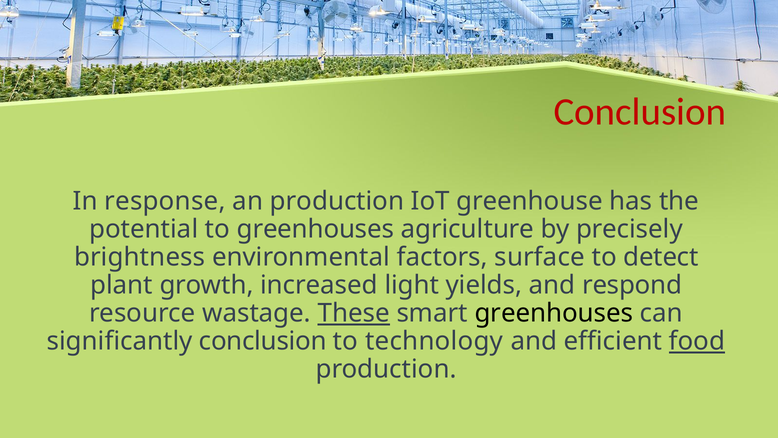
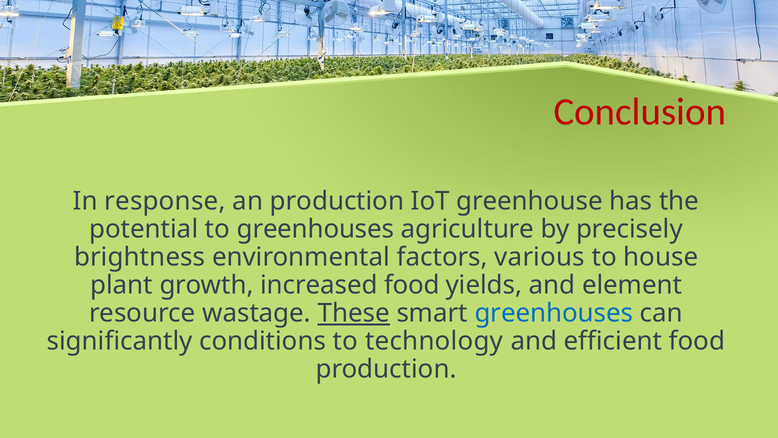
surface: surface -> various (540, 257)
detect: detect -> house (661, 257)
increased light: light -> food (412, 285)
respond: respond -> element (632, 285)
greenhouses colour: black -> blue (554, 313)
significantly conclusion: conclusion -> conditions (263, 341)
food underline: present -> none (697, 341)
